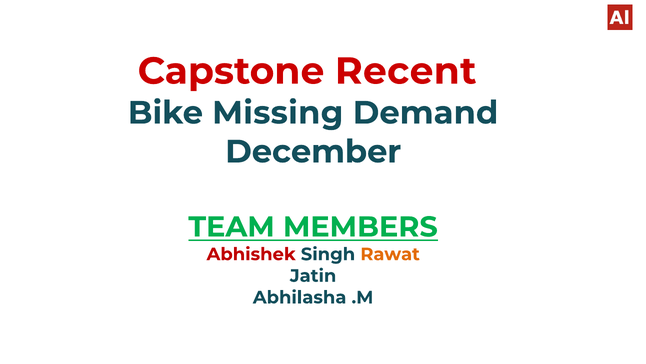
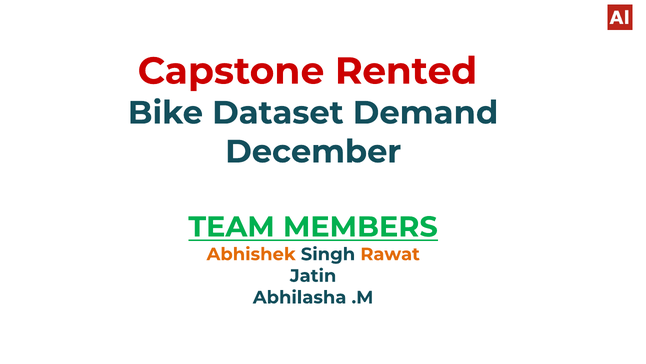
Recent: Recent -> Rented (406, 71)
Missing: Missing -> Dataset (278, 113)
Abhishek colour: red -> orange (251, 254)
